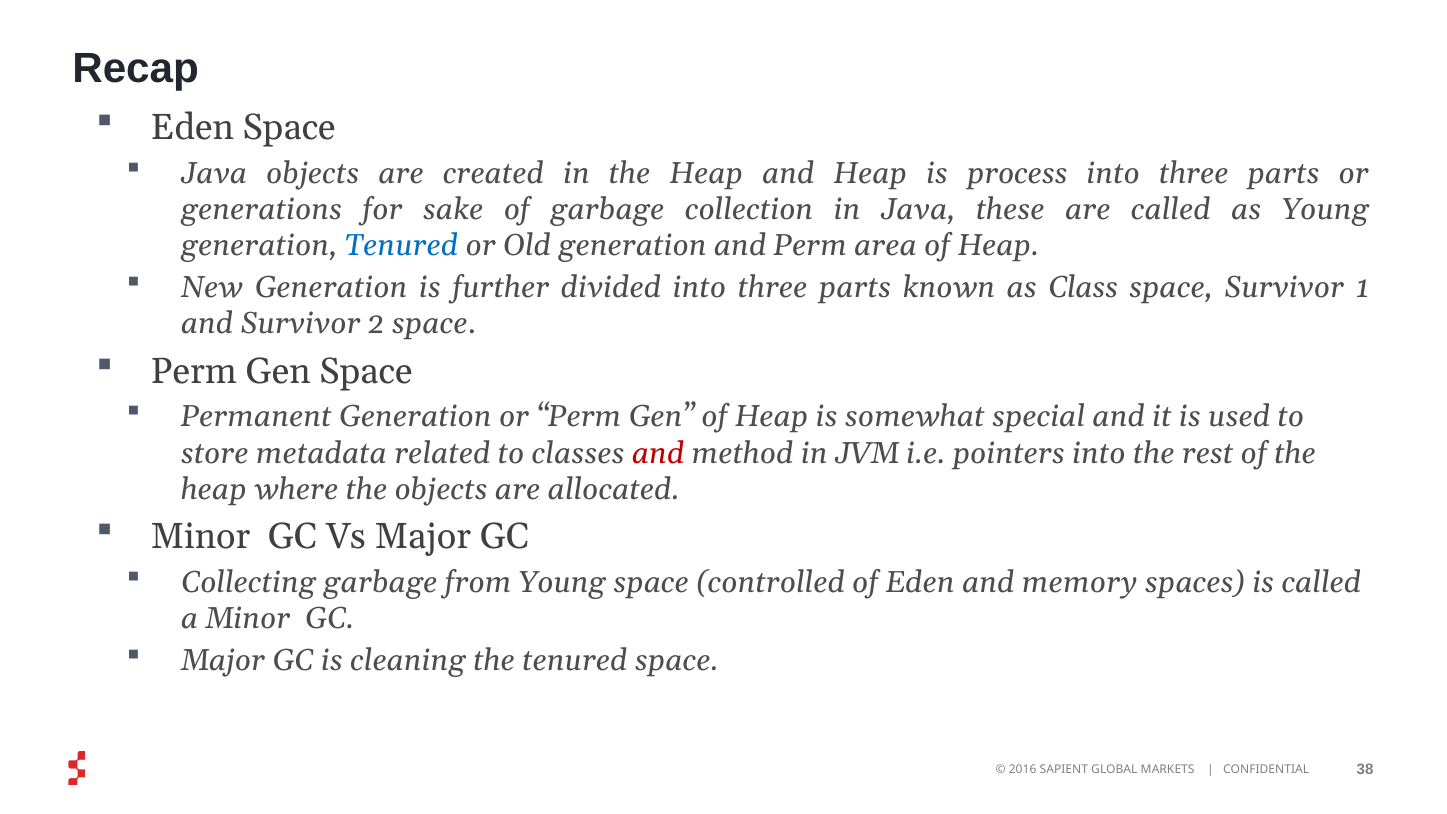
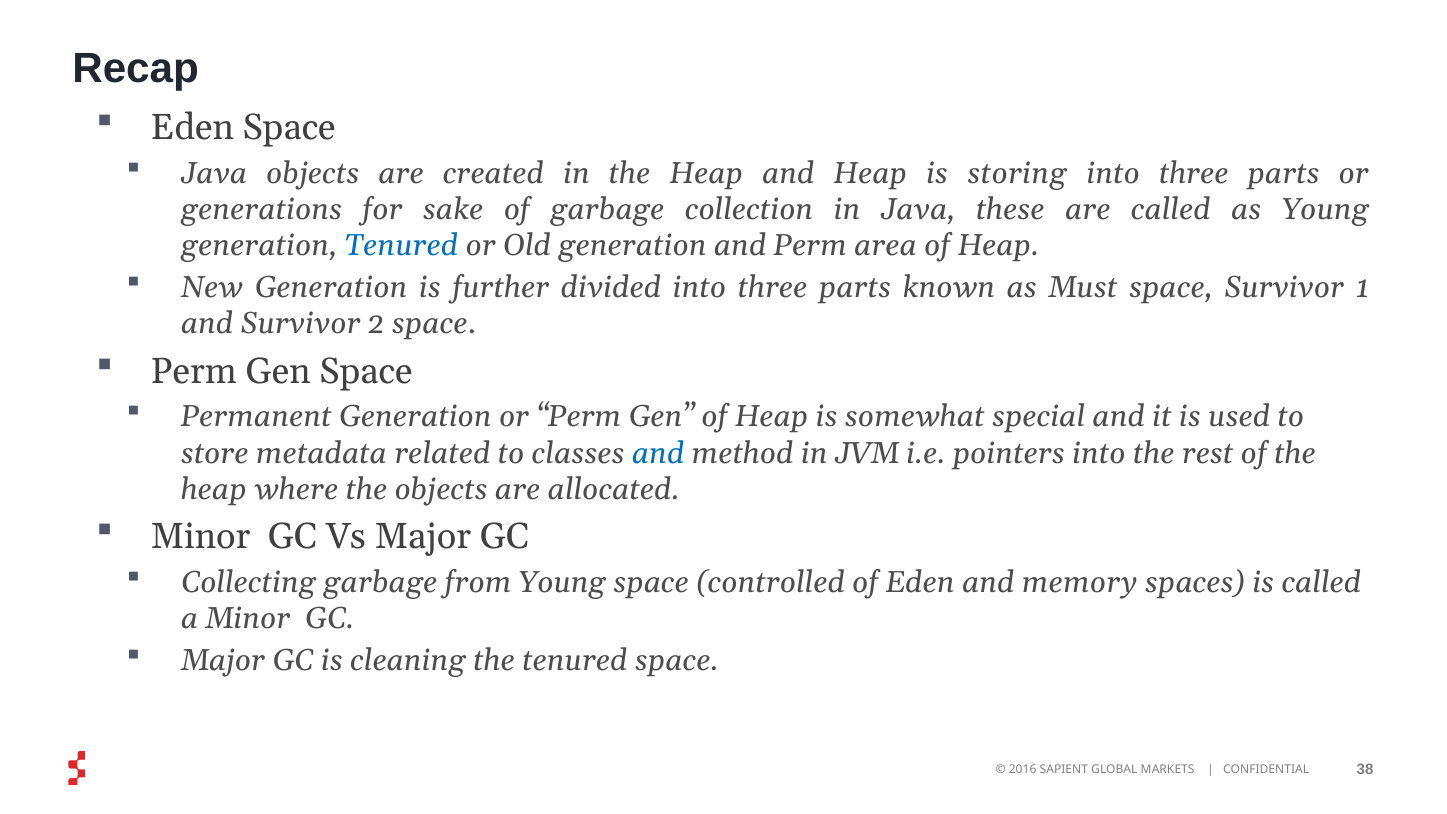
process: process -> storing (1017, 173)
Class: Class -> Must (1083, 288)
and colour: red -> blue (658, 453)
